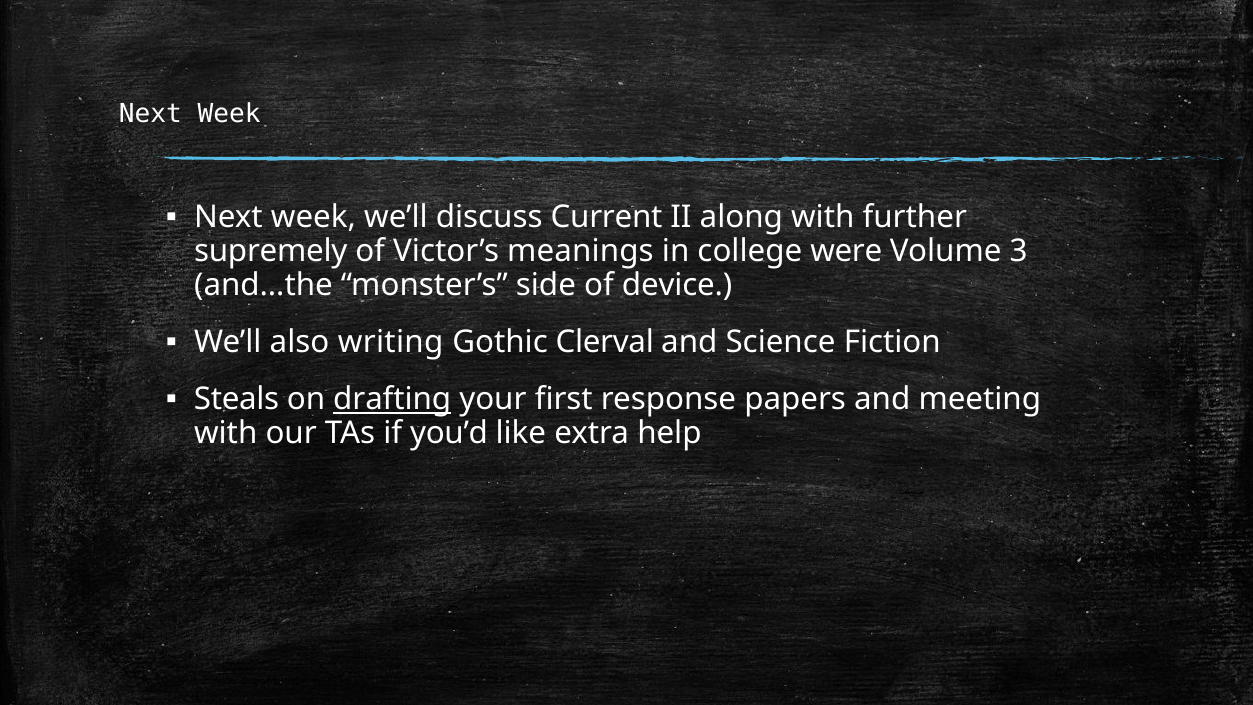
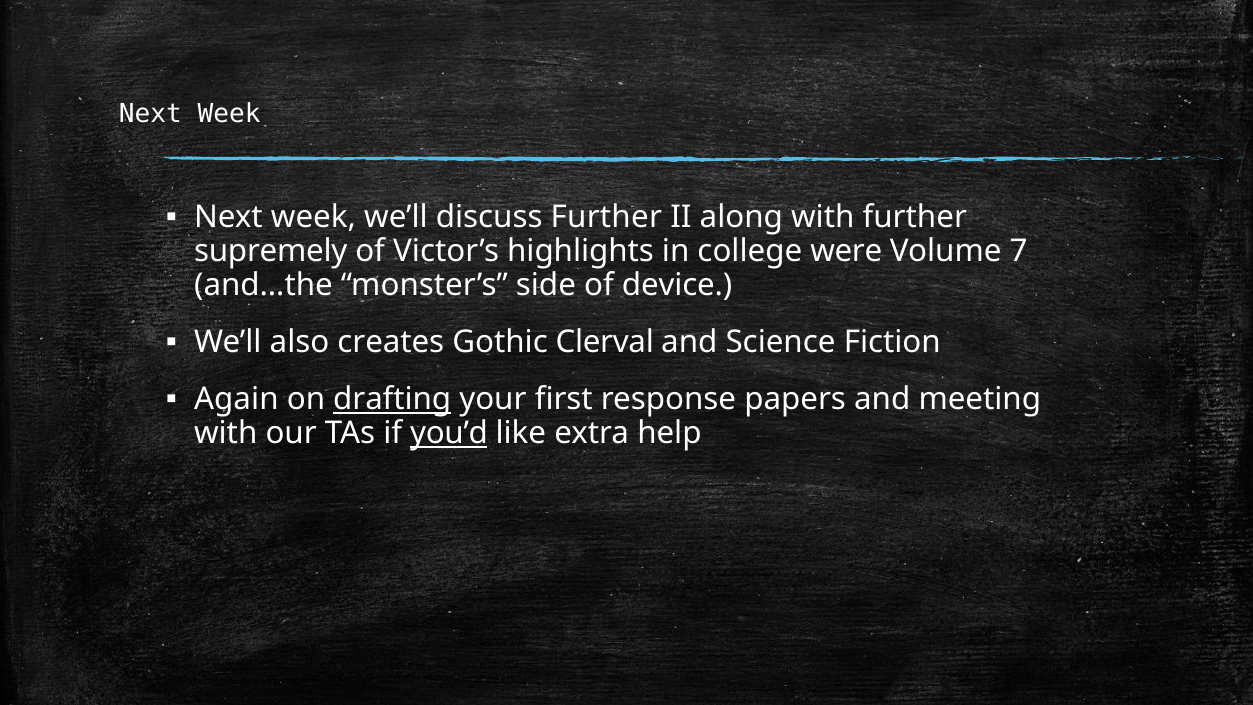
discuss Current: Current -> Further (606, 217)
meanings: meanings -> highlights (581, 251)
3: 3 -> 7 (1019, 251)
writing: writing -> creates (391, 342)
Steals: Steals -> Again (236, 400)
you’d underline: none -> present (449, 433)
